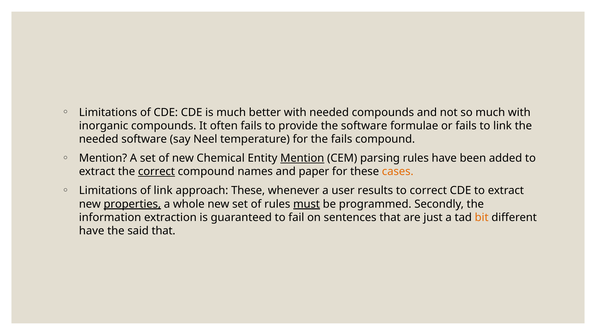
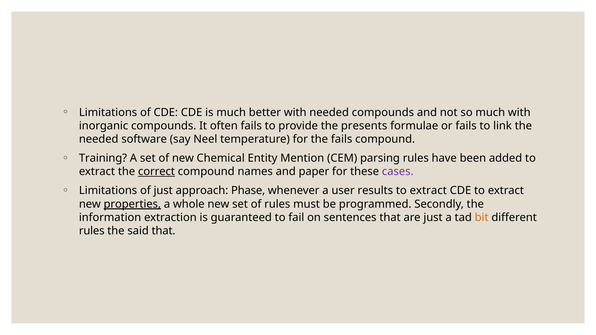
the software: software -> presents (364, 126)
Mention: Mention -> Training (103, 158)
Mention underline: present -> none (302, 158)
cases colour: orange -> purple (398, 172)
of link: link -> just (163, 191)
approach These: These -> Phase (248, 191)
correct: correct -> extract (428, 191)
must underline: present -> none (307, 204)
have: have -> rules (92, 231)
